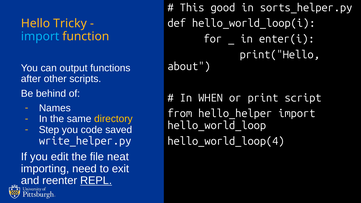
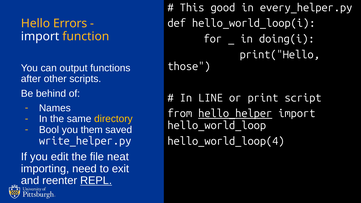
sorts_helper.py: sorts_helper.py -> every_helper.py (306, 8)
Tricky: Tricky -> Errors (70, 24)
import colour: light blue -> white (40, 37)
enter(i: enter(i -> doing(i (287, 39)
about: about -> those (189, 67)
WHEN: WHEN -> LINE (211, 98)
hello_helper underline: none -> present (235, 114)
Step: Step -> Bool (49, 130)
code: code -> them (92, 130)
